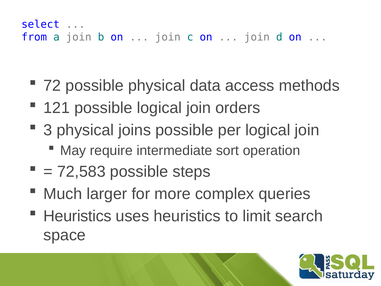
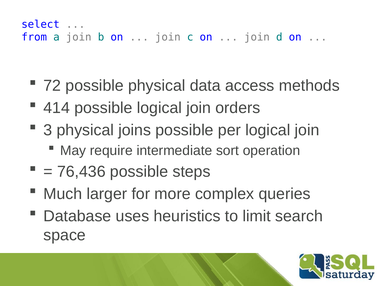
121: 121 -> 414 (57, 108)
72,583: 72,583 -> 76,436 (81, 171)
Heuristics: Heuristics -> Database (77, 216)
